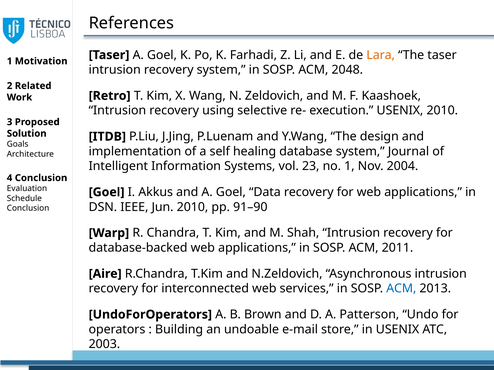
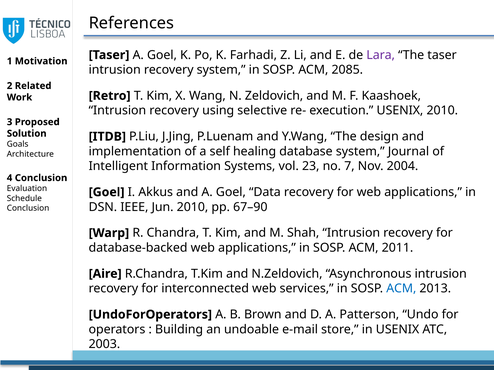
Lara colour: orange -> purple (381, 55)
2048: 2048 -> 2085 (347, 70)
no 1: 1 -> 7 (349, 166)
91–90: 91–90 -> 67–90 (250, 207)
